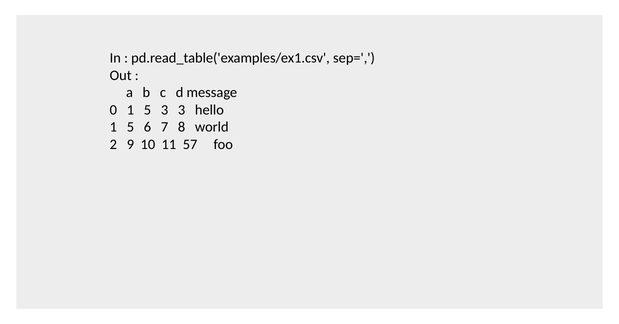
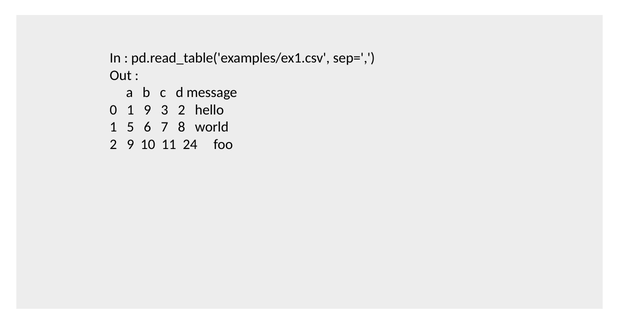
0 1 5: 5 -> 9 (147, 110)
3 3: 3 -> 2 (182, 110)
57: 57 -> 24 (190, 144)
